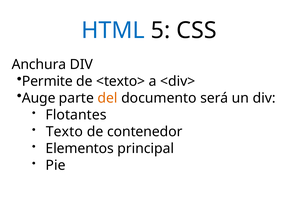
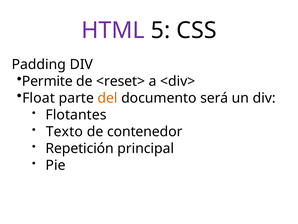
HTML colour: blue -> purple (113, 30)
Anchura: Anchura -> Padding (39, 64)
<texto>: <texto> -> <reset> (121, 81)
Auge: Auge -> Float (39, 98)
Elementos: Elementos -> Repetición (80, 148)
